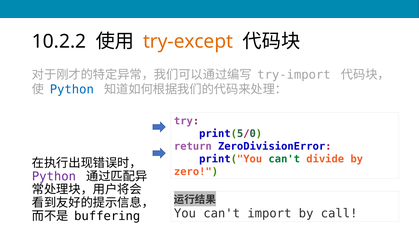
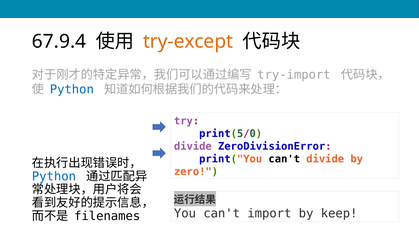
10.2.2: 10.2.2 -> 67.9.4 (59, 42)
return: return -> divide (193, 146)
can't colour: green -> black (284, 159)
Python colour: purple -> blue (54, 176)
call: call -> keep (339, 213)
buffering: buffering -> filenames (107, 216)
